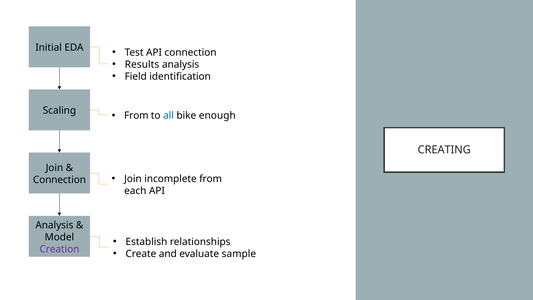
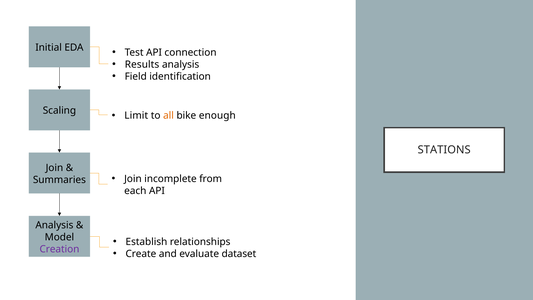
From: From -> Limit (136, 116)
all colour: blue -> orange (169, 116)
CREATING: CREATING -> STATIONS (444, 150)
Connection: Connection -> Summaries (59, 180)
sample: sample -> dataset (239, 254)
